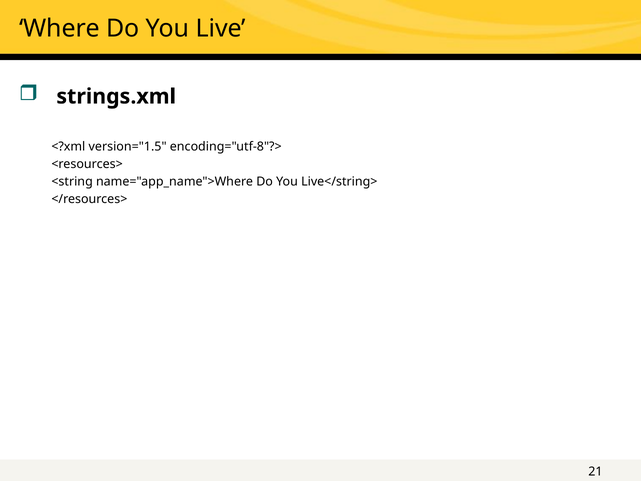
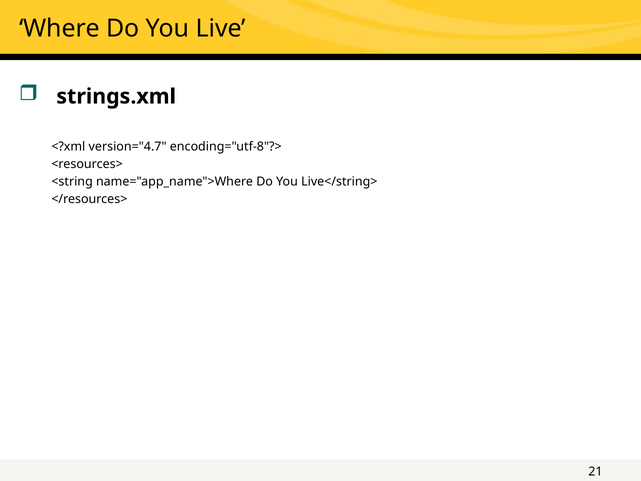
version="1.5: version="1.5 -> version="4.7 (128, 147)
